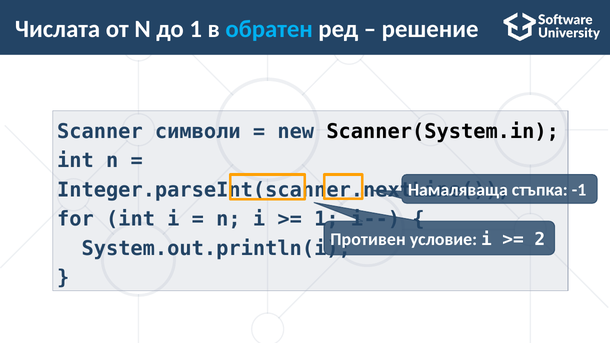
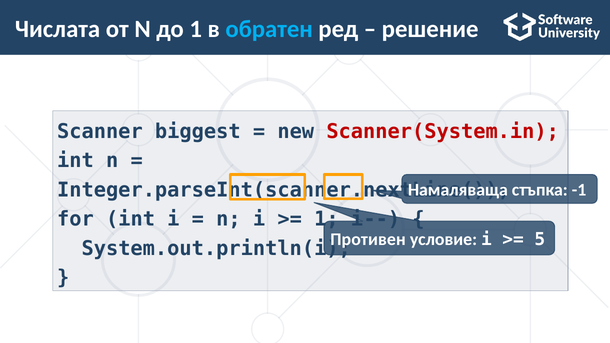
символи: символи -> biggest (198, 131)
Scanner(System.in colour: black -> red (443, 131)
2: 2 -> 5 (540, 239)
